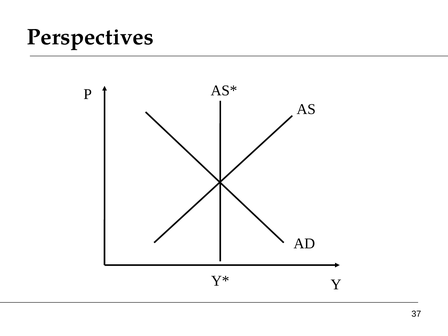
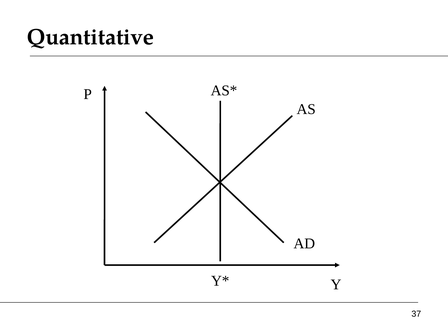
Perspectives: Perspectives -> Quantitative (90, 37)
